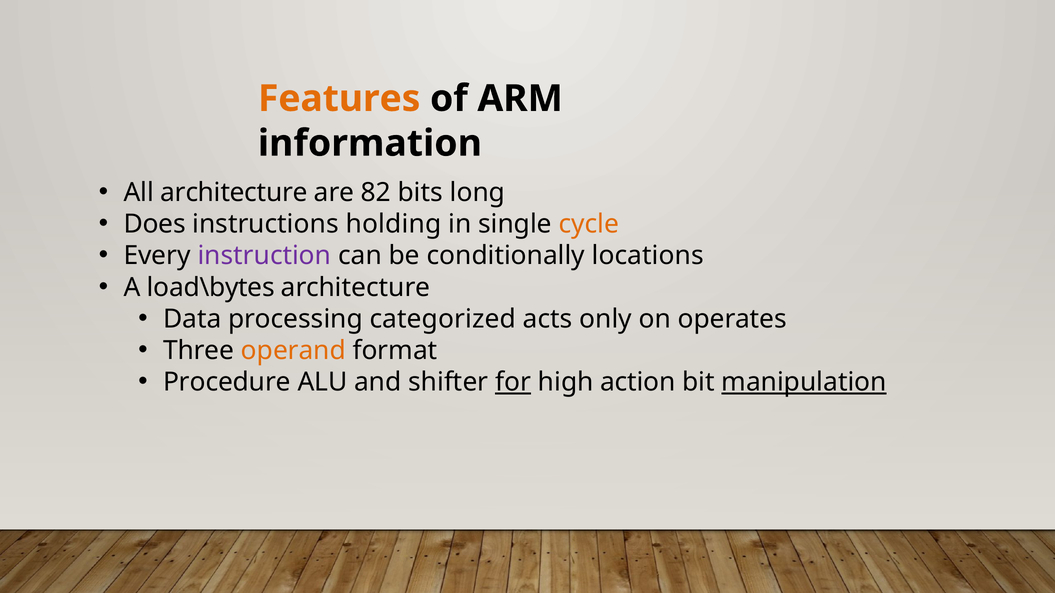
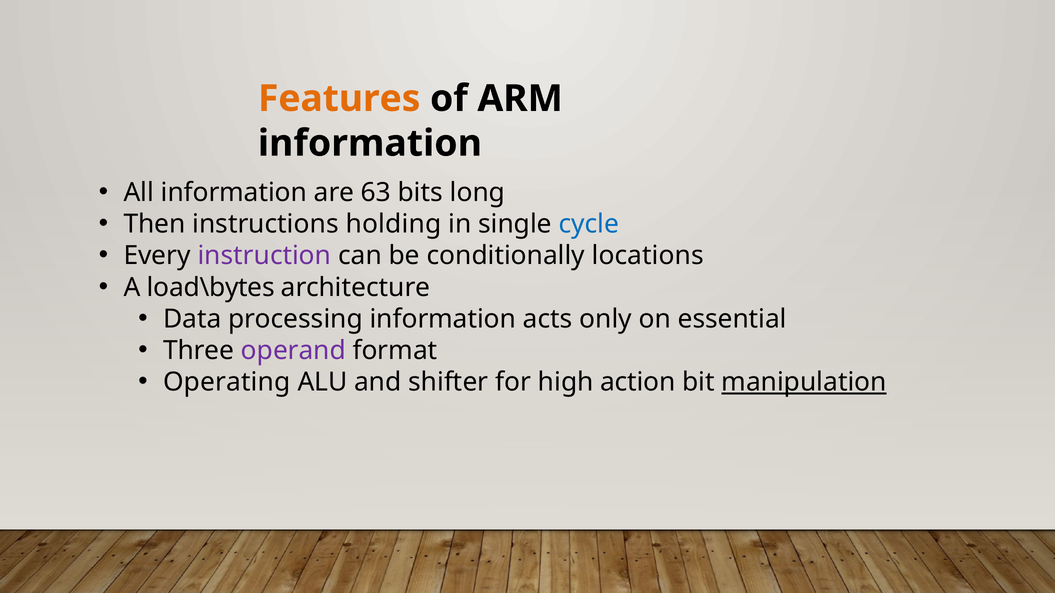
All architecture: architecture -> information (234, 193)
82: 82 -> 63 (376, 193)
Does: Does -> Then (155, 224)
cycle colour: orange -> blue (589, 224)
processing categorized: categorized -> information (443, 319)
operates: operates -> essential (732, 319)
operand colour: orange -> purple (293, 351)
Procedure: Procedure -> Operating (227, 382)
for underline: present -> none (513, 382)
